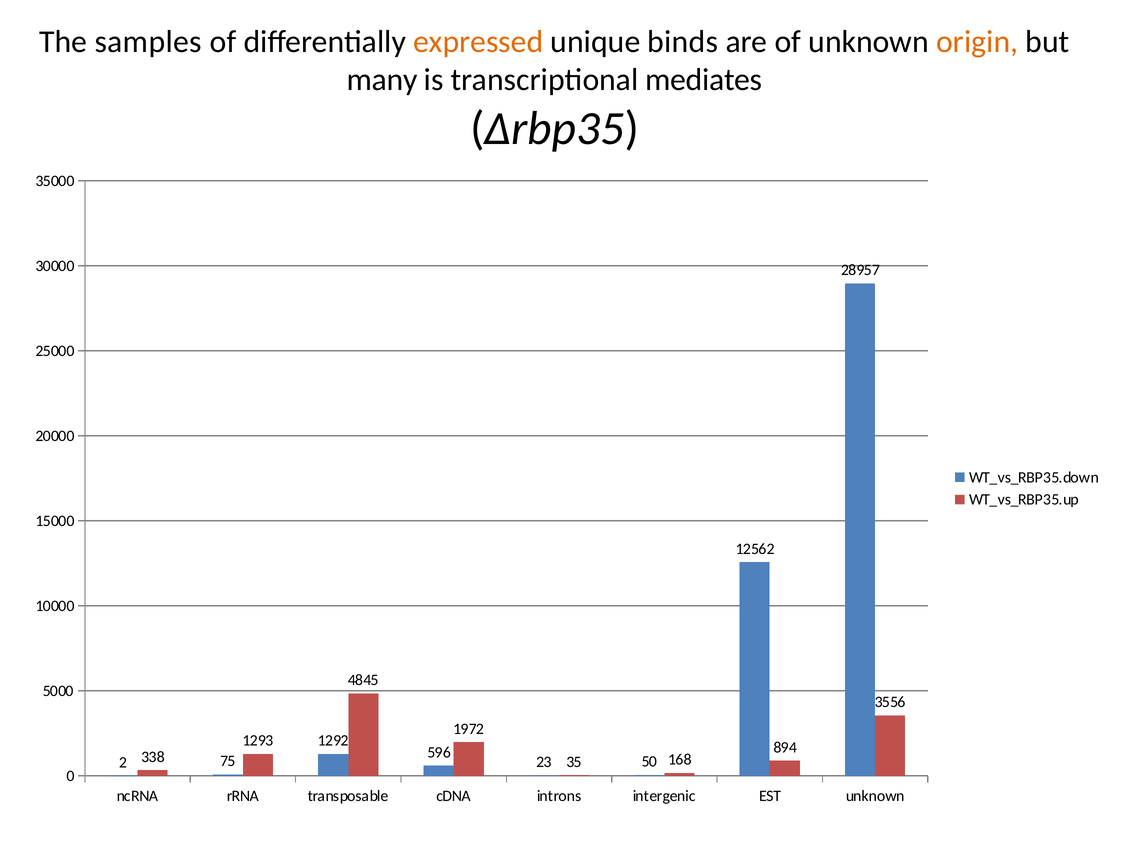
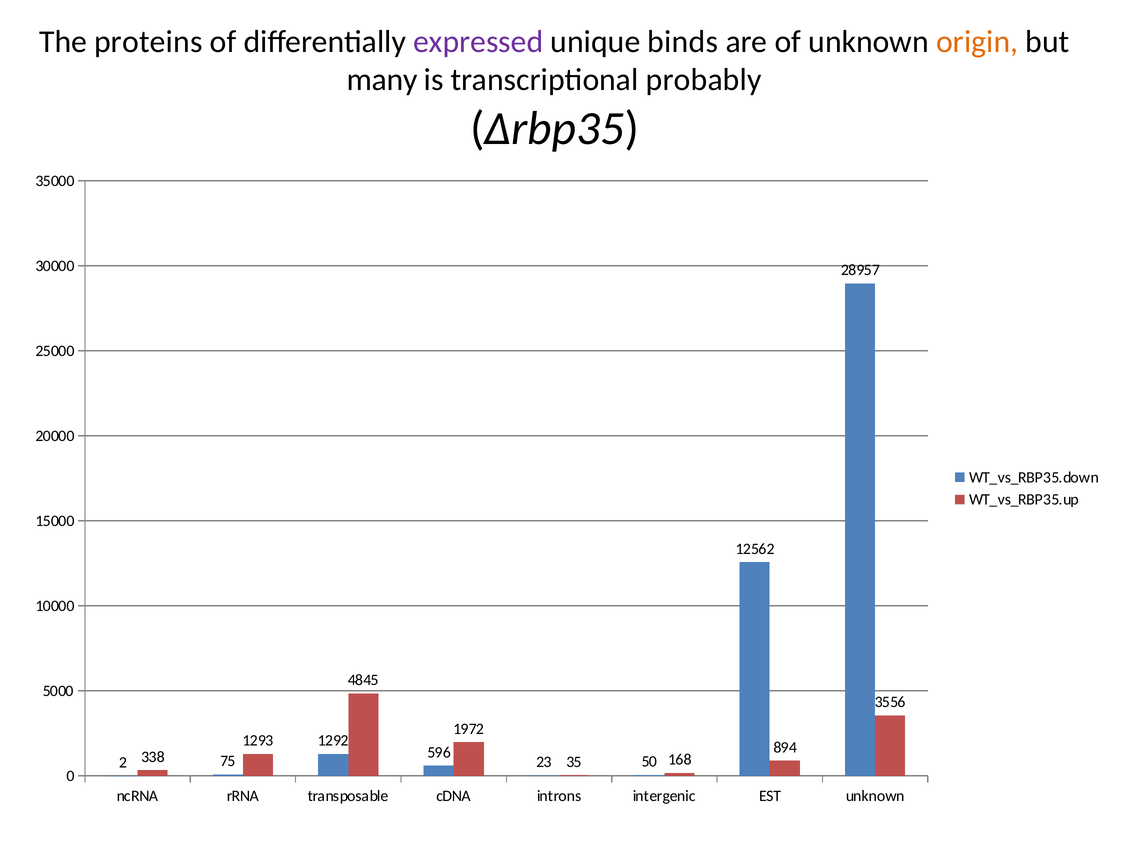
samples: samples -> proteins (148, 42)
expressed colour: orange -> purple (478, 42)
mediates: mediates -> probably (704, 80)
